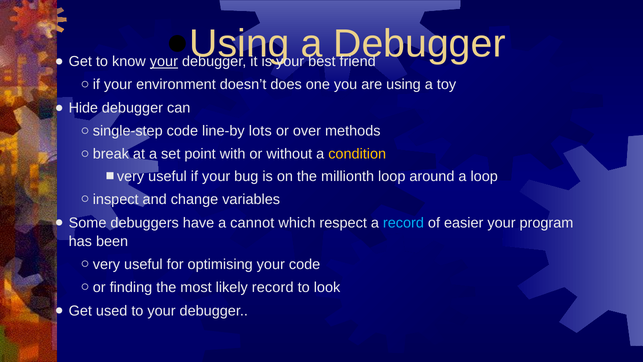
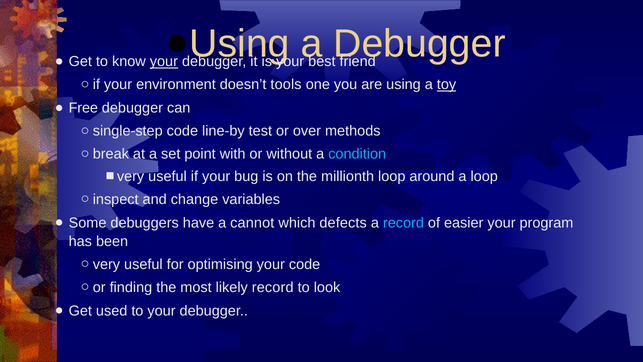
does: does -> tools (286, 85)
toy underline: none -> present (447, 85)
Hide: Hide -> Free (83, 108)
lots: lots -> test (260, 131)
condition colour: yellow -> light blue (357, 154)
respect: respect -> defects (343, 223)
